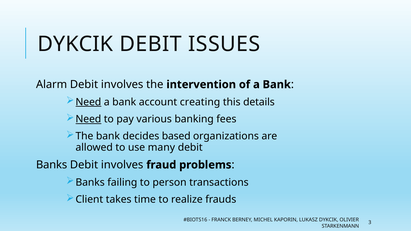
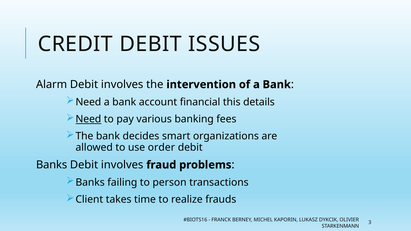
DYKCIK: DYKCIK -> CREDIT (75, 44)
Need underline: present -> none (88, 102)
creating: creating -> financial (200, 102)
based: based -> smart (176, 136)
many: many -> order (161, 147)
